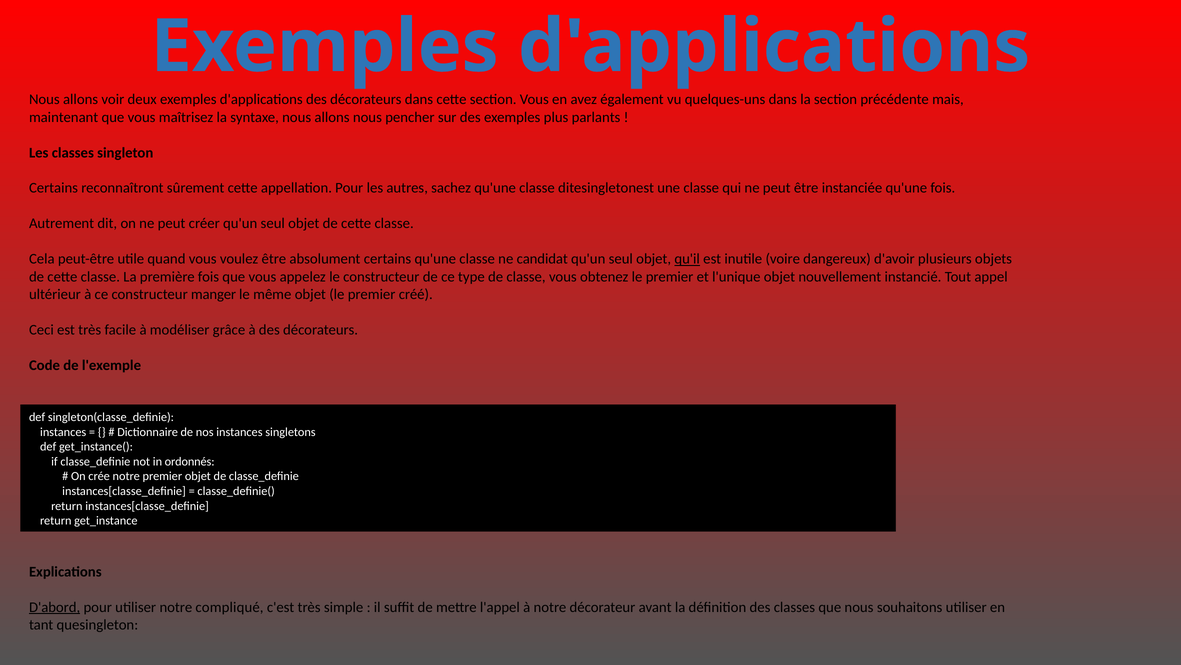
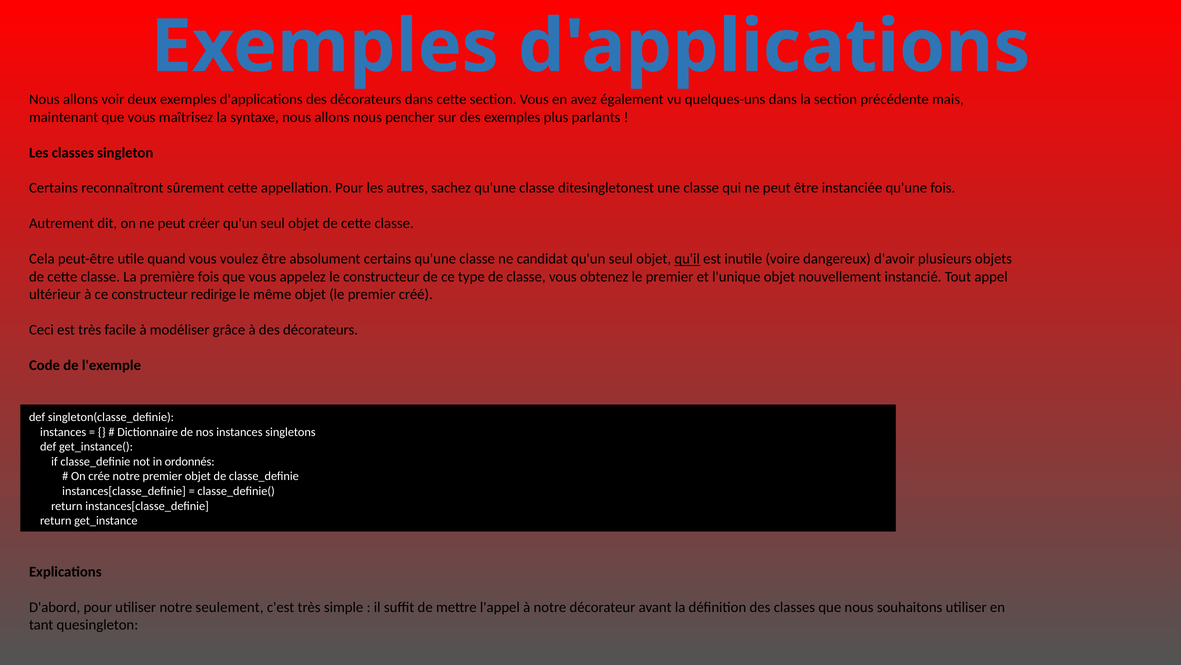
manger: manger -> redirige (214, 294)
D'abord underline: present -> none (55, 607)
compliqué: compliqué -> seulement (230, 607)
